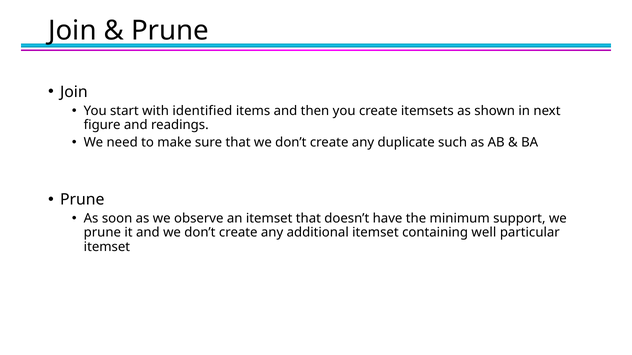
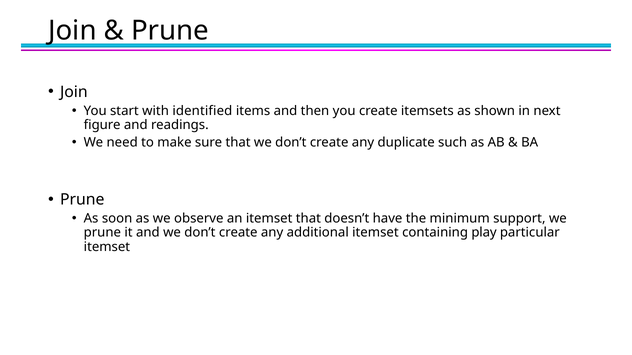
well: well -> play (484, 233)
